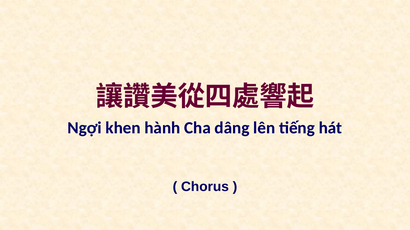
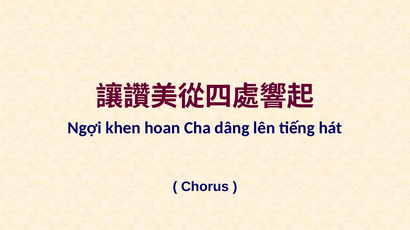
hành: hành -> hoan (162, 128)
